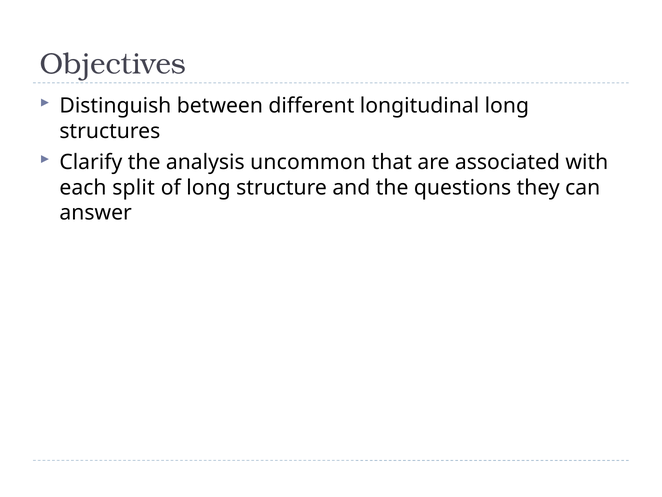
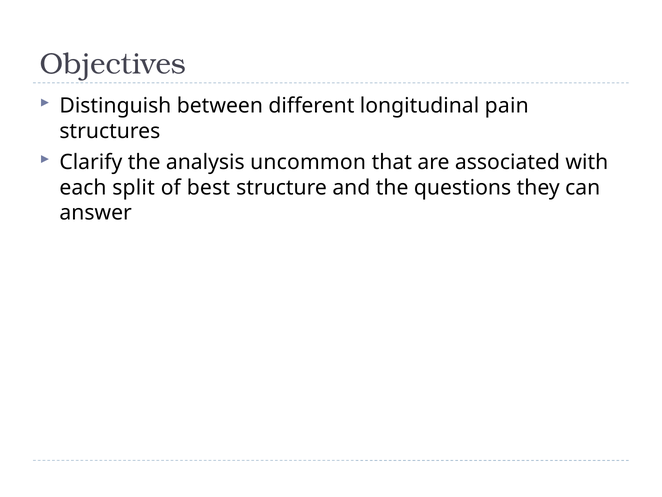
longitudinal long: long -> pain (507, 106)
of long: long -> best (208, 187)
